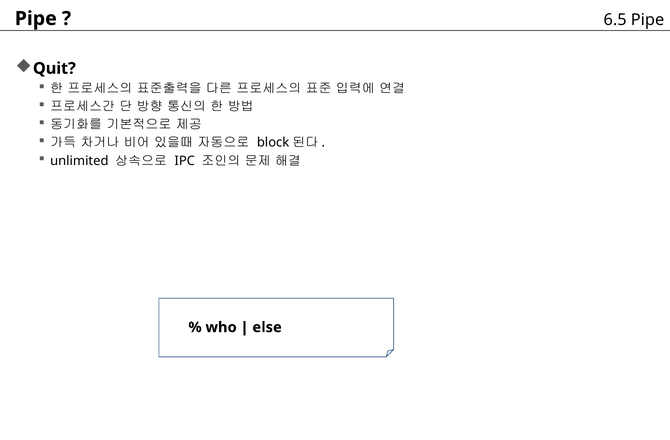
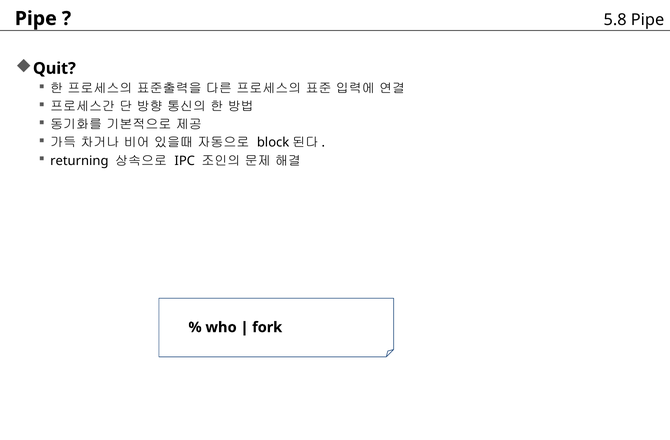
6.5: 6.5 -> 5.8 (615, 20)
unlimited: unlimited -> returning (79, 161)
else: else -> fork (267, 327)
